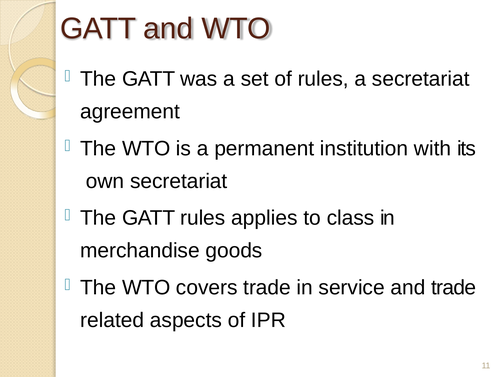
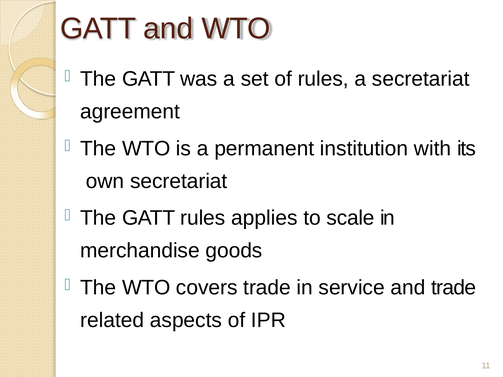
class: class -> scale (351, 218)
